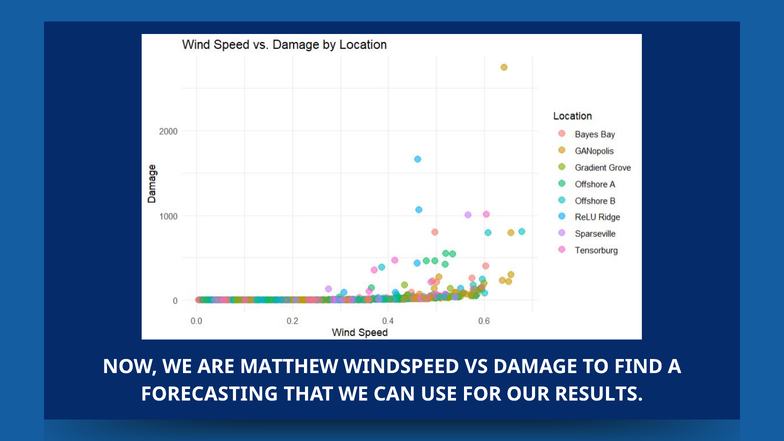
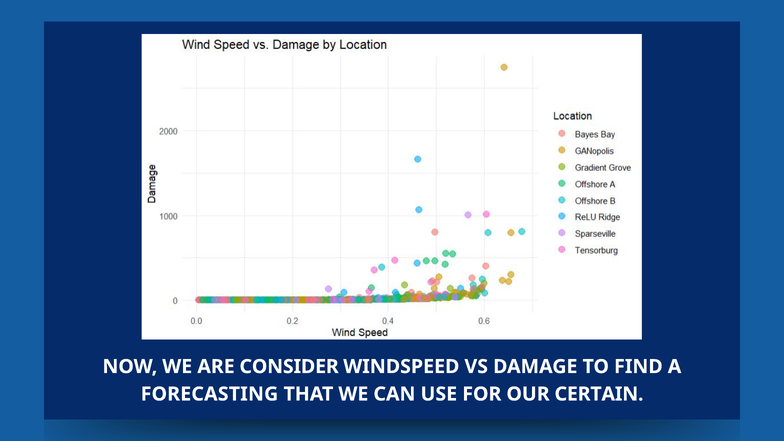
MATTHEW: MATTHEW -> CONSIDER (289, 367)
RESULTS: RESULTS -> CERTAIN (599, 394)
